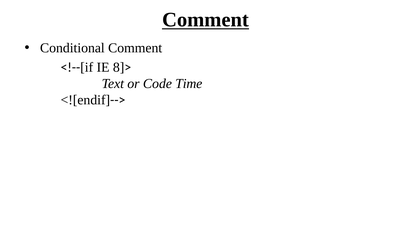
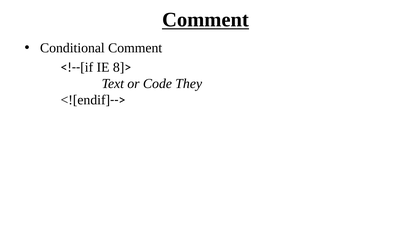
Time: Time -> They (189, 84)
